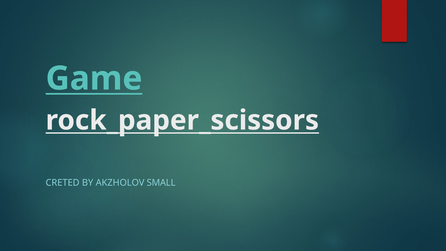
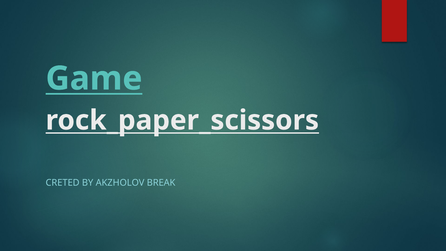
SMALL: SMALL -> BREAK (161, 183)
